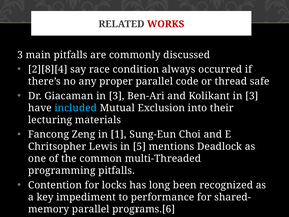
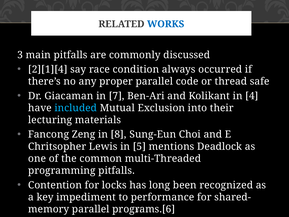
WORKS colour: red -> blue (166, 24)
2][8][4: 2][8][4 -> 2][1][4 (48, 69)
Giacaman in 3: 3 -> 7 (117, 96)
Kolikant in 3: 3 -> 4 (252, 96)
1: 1 -> 8 (119, 134)
